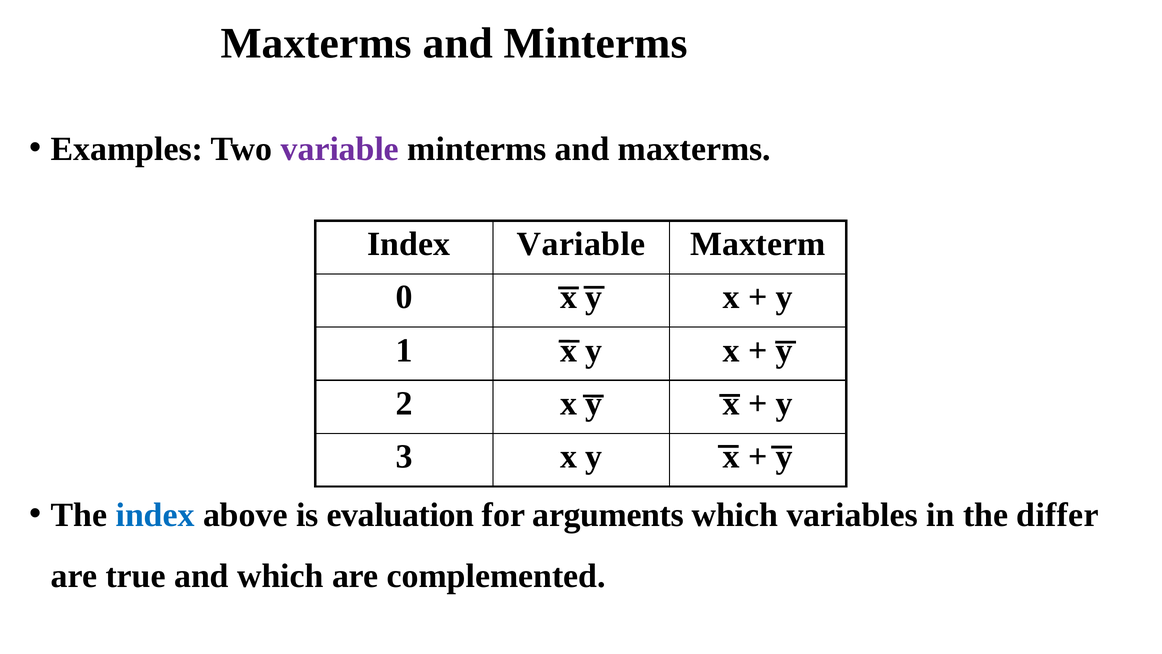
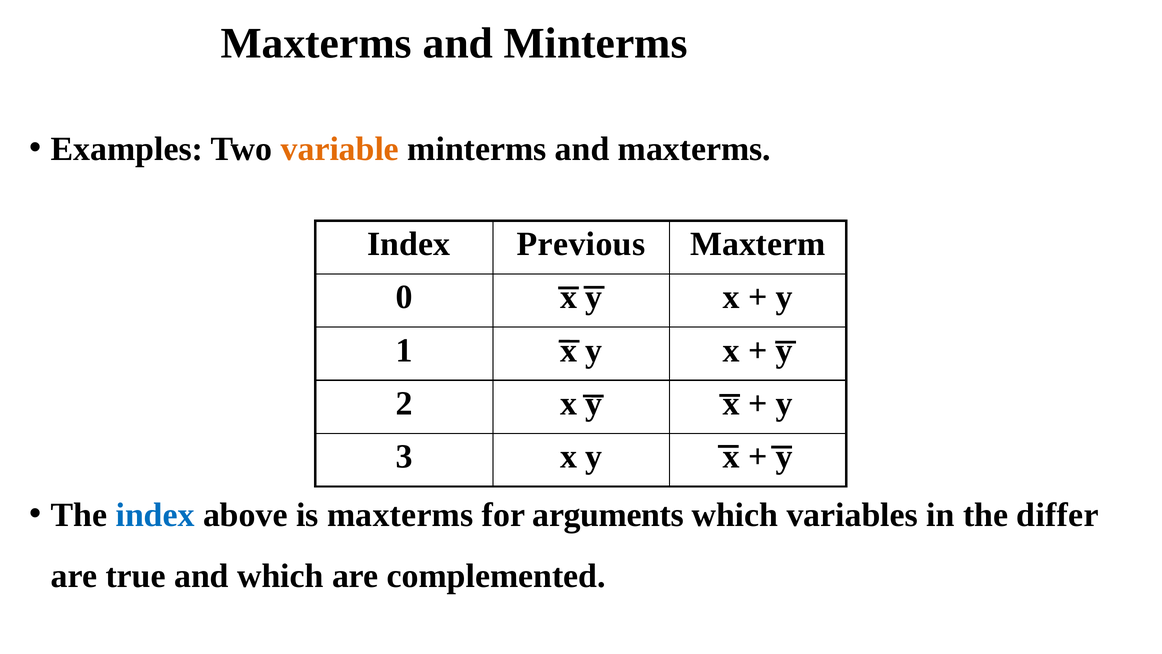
variable colour: purple -> orange (340, 149)
Index Variable: Variable -> Previous (581, 244)
is evaluation: evaluation -> maxterms (400, 515)
